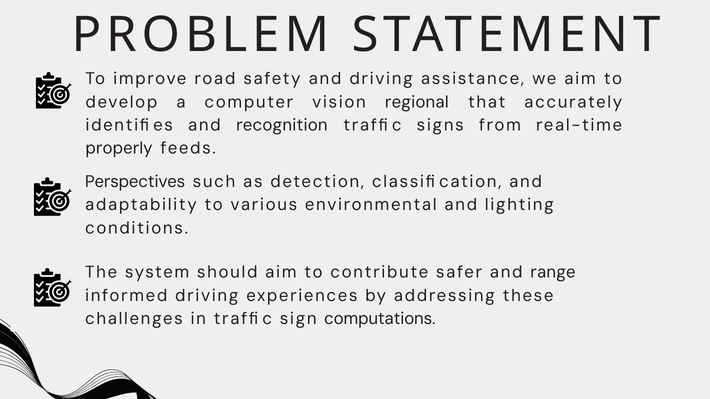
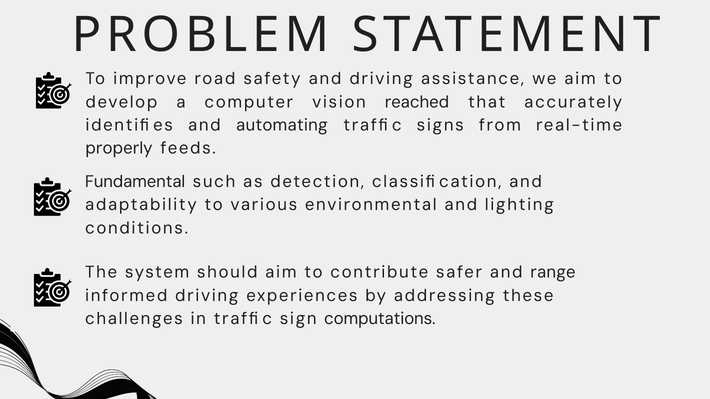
regional: regional -> reached (417, 102)
recognition: recognition -> automating (282, 125)
Perspectives: Perspectives -> Fundamental (135, 182)
